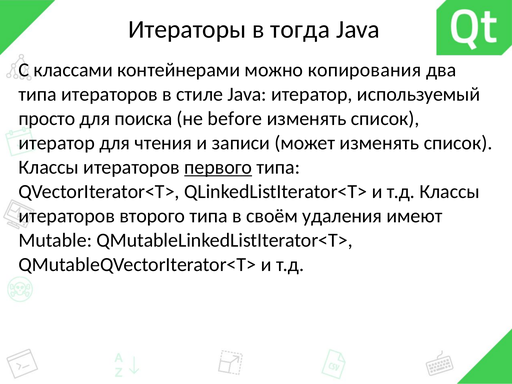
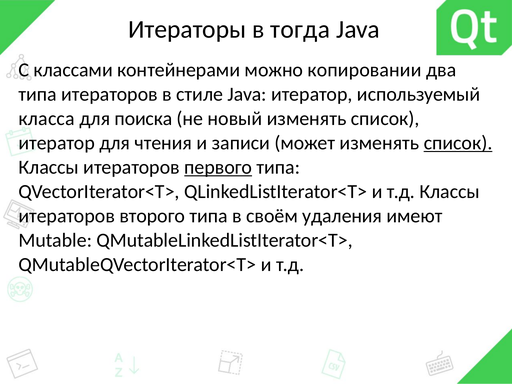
копирования: копирования -> копировании (365, 70)
просто: просто -> класса (47, 119)
before: before -> новый (235, 119)
список underline: none -> present (458, 143)
